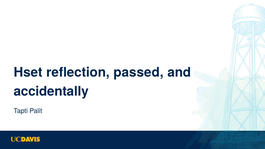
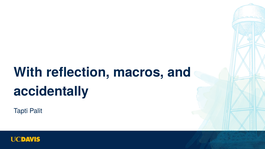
Hset: Hset -> With (28, 72)
passed: passed -> macros (139, 72)
